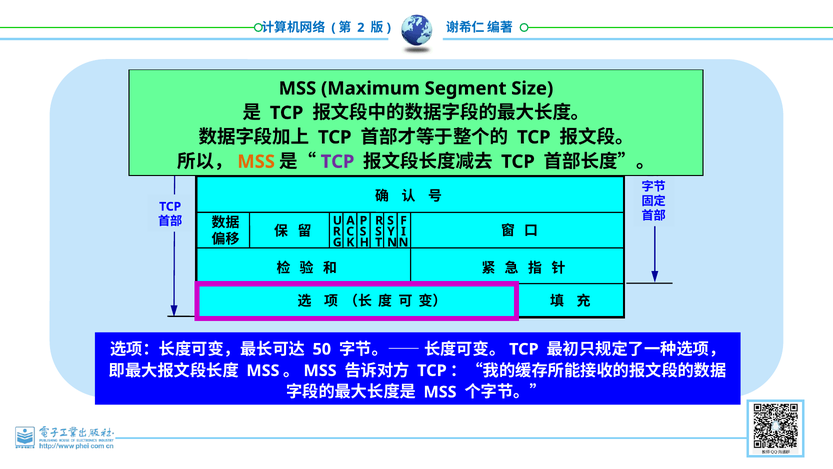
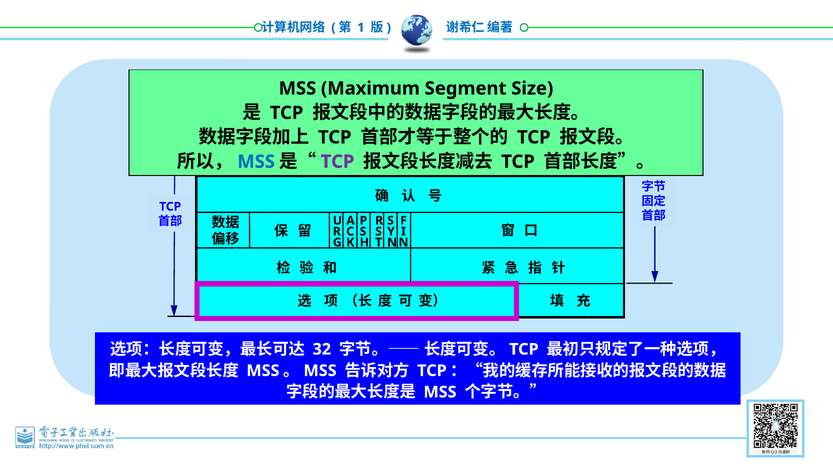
2: 2 -> 1 (361, 28)
MSS colour: orange -> blue (256, 162)
50: 50 -> 32 (322, 349)
